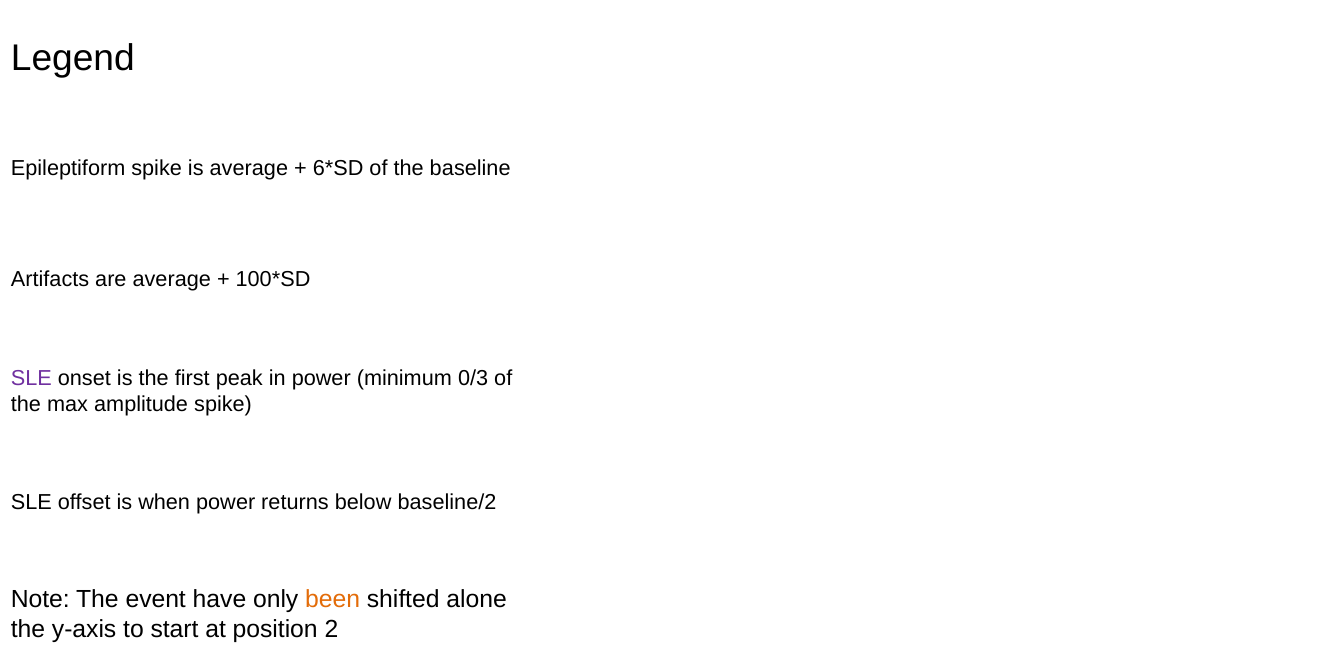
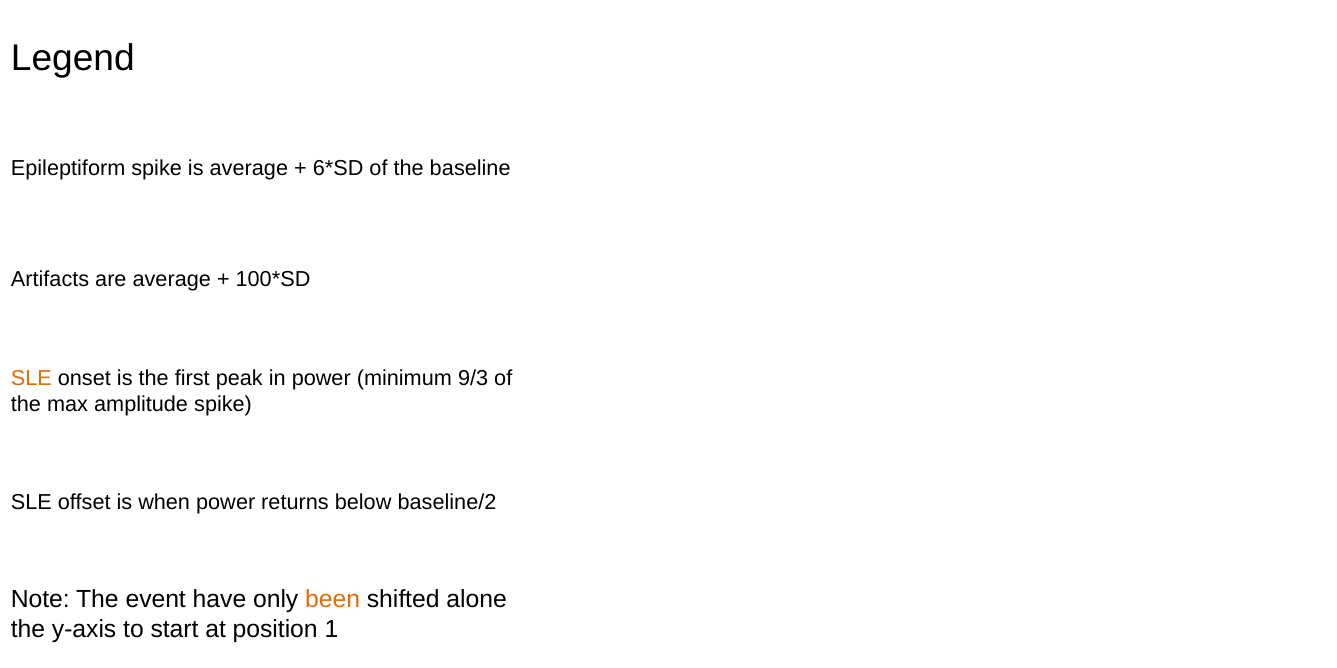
SLE colour: purple -> orange (31, 378)
0/3: 0/3 -> 9/3 (473, 378)
2: 2 -> 1 (331, 629)
